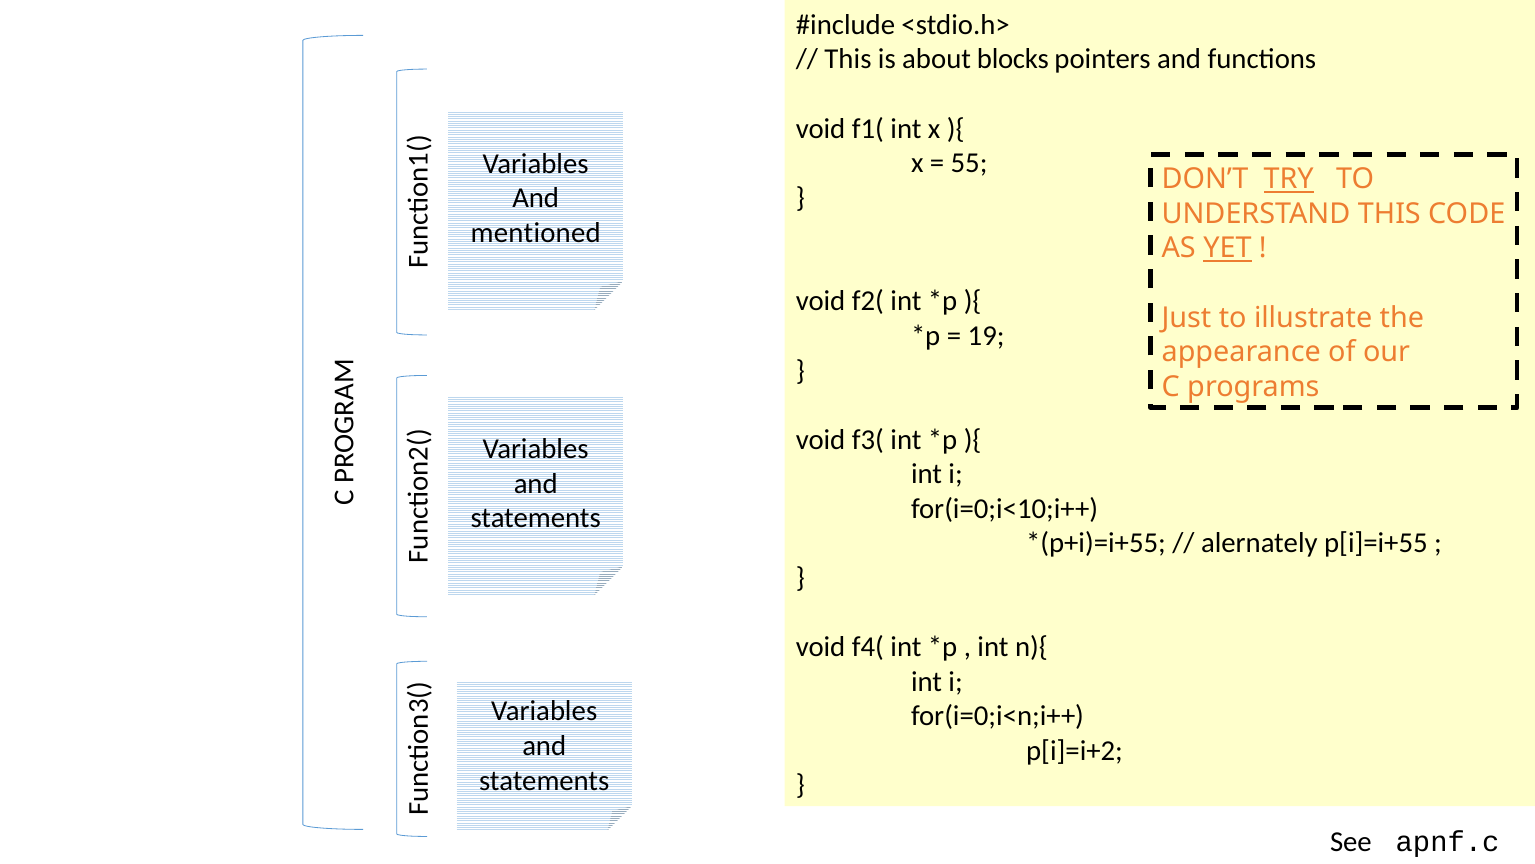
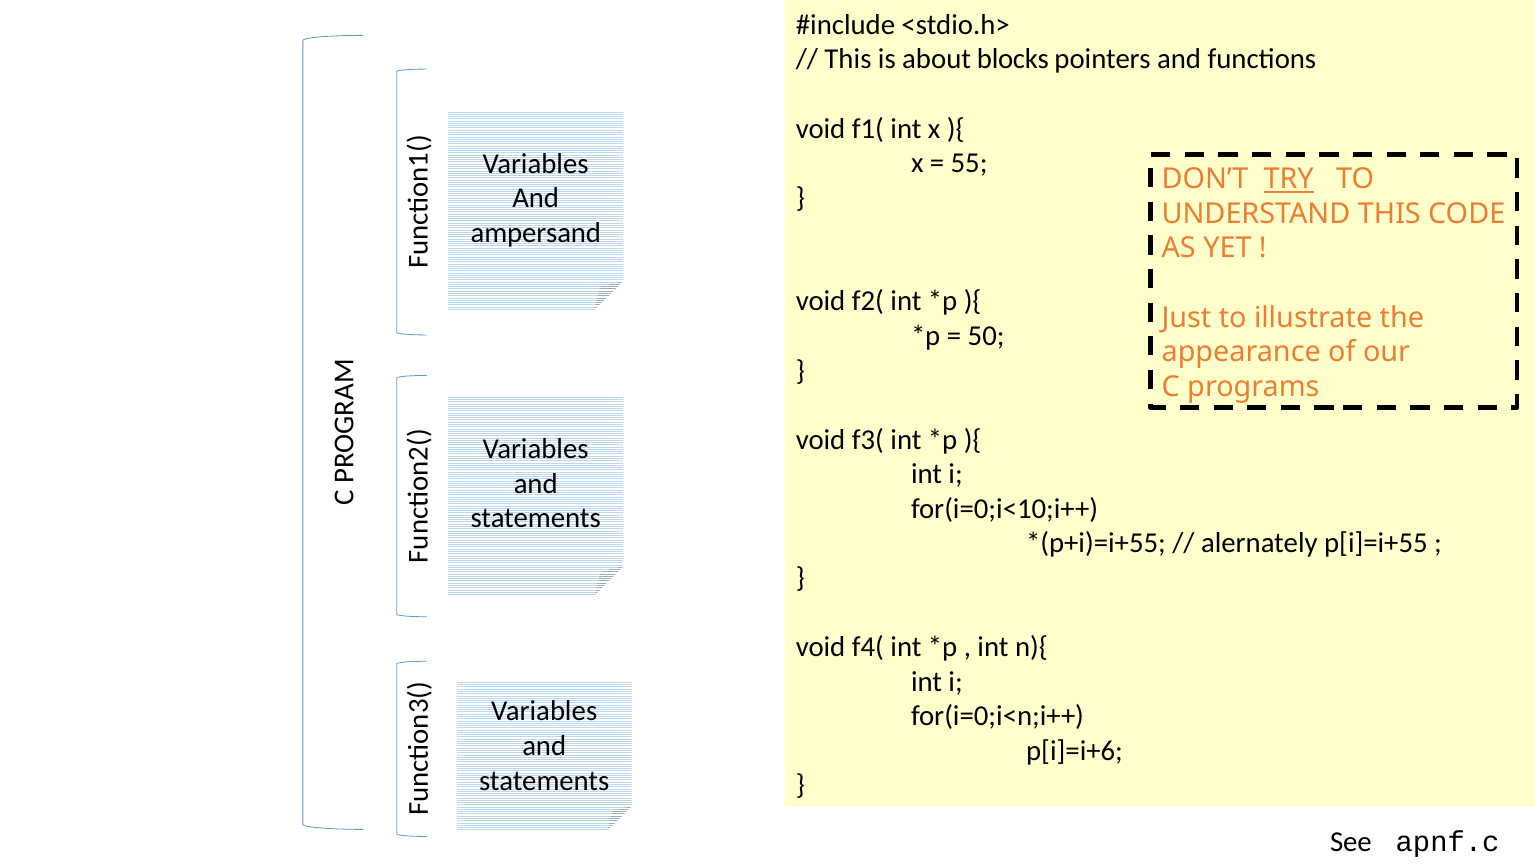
mentioned: mentioned -> ampersand (536, 233)
YET underline: present -> none (1227, 248)
19: 19 -> 50 (986, 336)
p[i]=i+2: p[i]=i+2 -> p[i]=i+6 (1075, 750)
